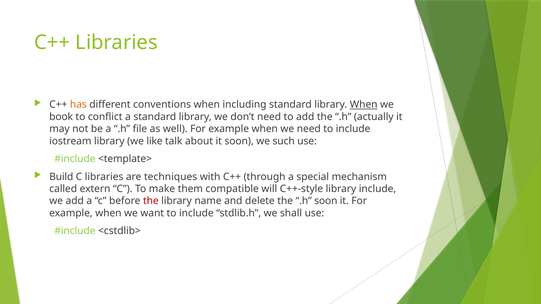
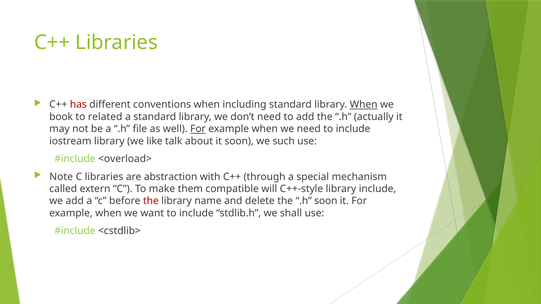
has colour: orange -> red (78, 105)
conflict: conflict -> related (105, 117)
For underline: none -> present (198, 129)
<template>: <template> -> <overload> (125, 159)
Build: Build -> Note (61, 177)
techniques: techniques -> abstraction (171, 177)
